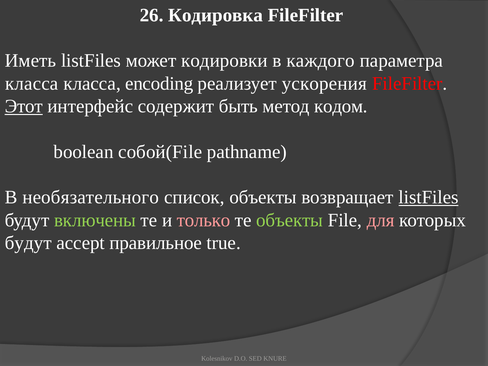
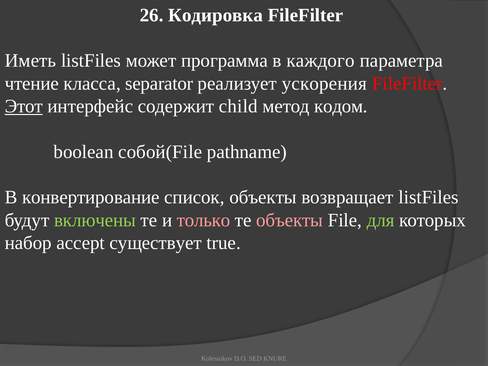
кодировки: кодировки -> программа (224, 61)
класса: класса -> чтение (32, 83)
encoding: encoding -> separator (159, 83)
быть: быть -> child (238, 106)
необязательного: необязательного -> конвертирование (91, 197)
listFiles underline: present -> none (429, 197)
объекты colour: light green -> pink (290, 220)
для colour: pink -> light green (381, 220)
будут: будут -> набор (28, 243)
правильное: правильное -> существует (156, 243)
